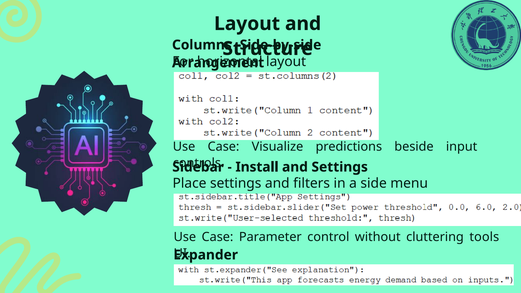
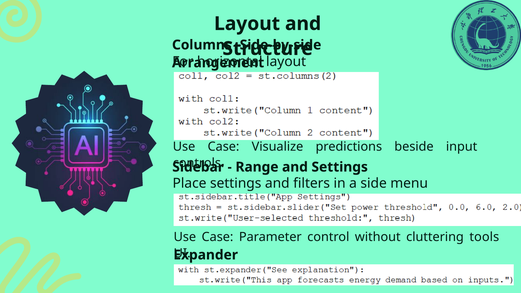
Install: Install -> Range (257, 167)
